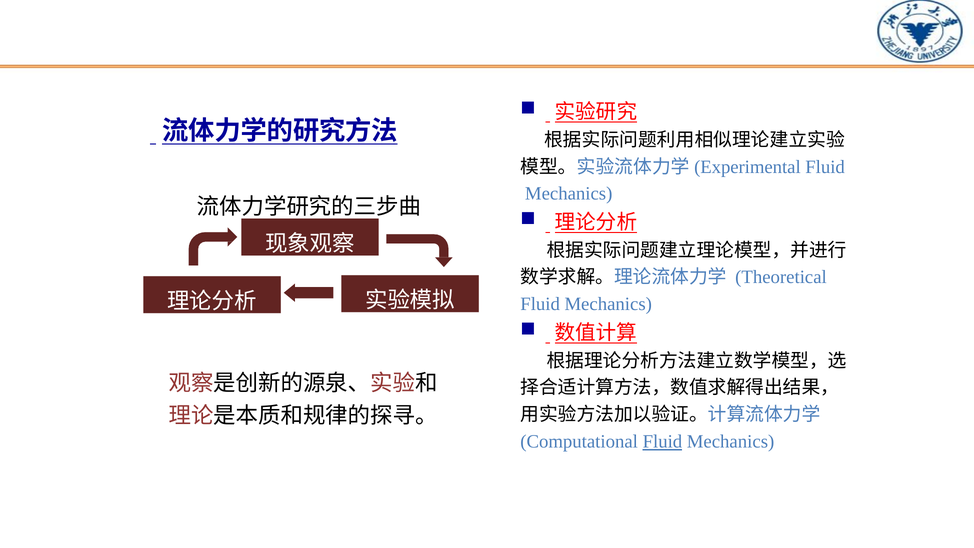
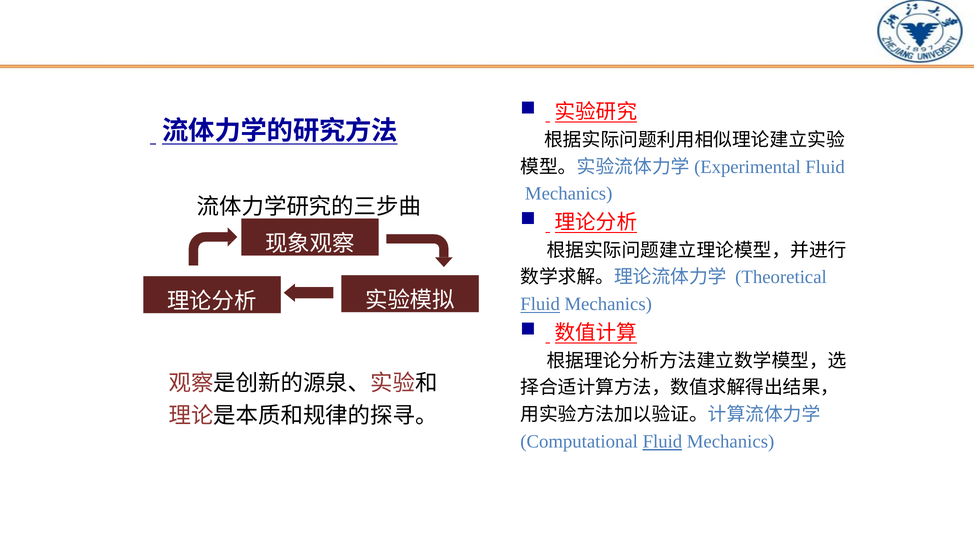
Fluid underline: none -> present (540, 304)
